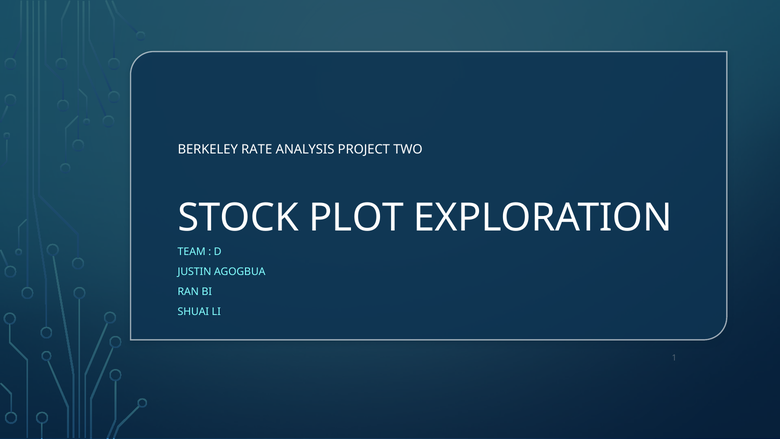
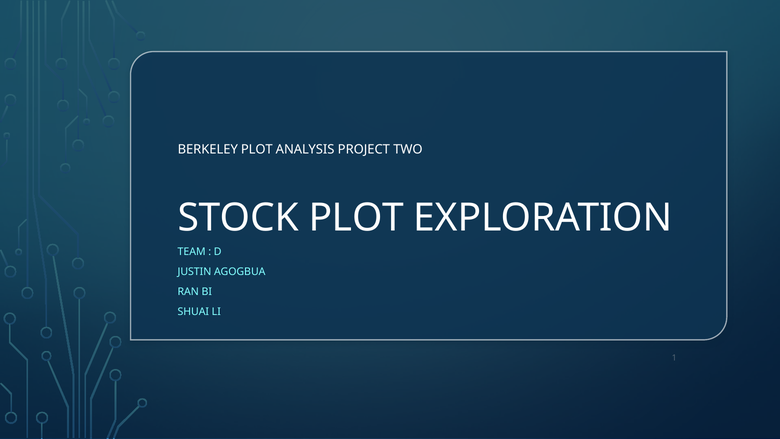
BERKELEY RATE: RATE -> PLOT (257, 149)
